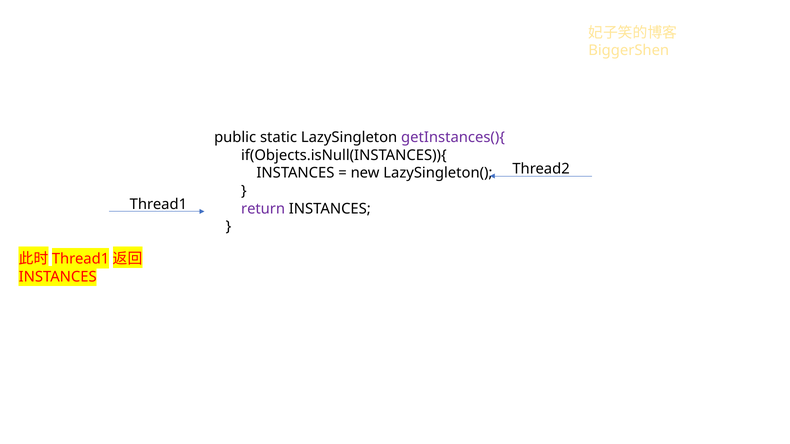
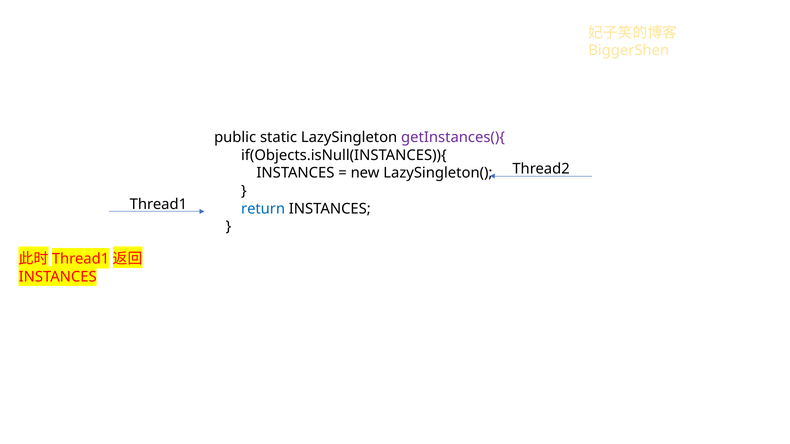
return colour: purple -> blue (263, 209)
